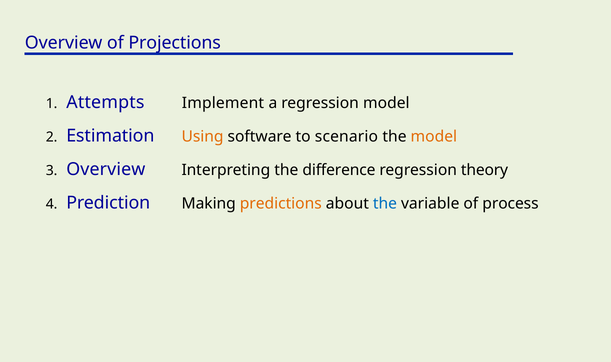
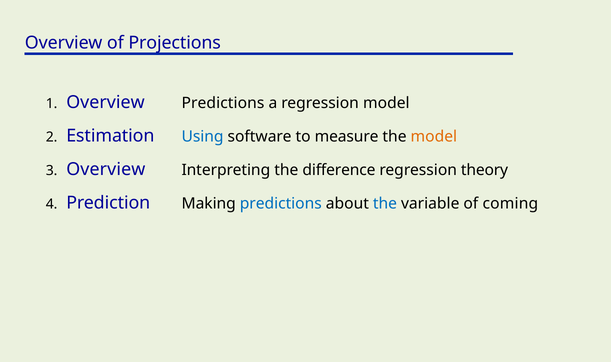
Implement: Implement -> Predictions (223, 103)
Attempts: Attempts -> Overview (105, 102)
Using colour: orange -> blue (203, 137)
scenario: scenario -> measure (347, 137)
predictions colour: orange -> blue (281, 203)
process: process -> coming (510, 203)
